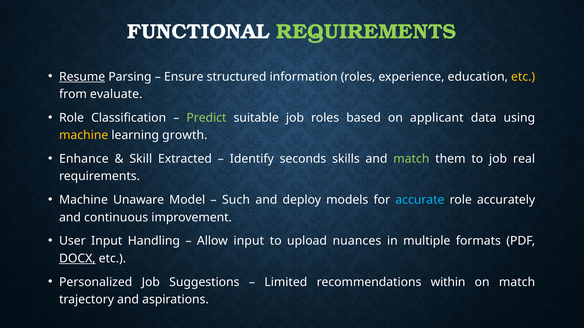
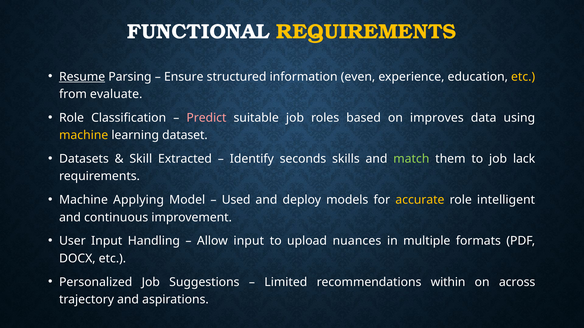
REQUIREMENTS colour: light green -> yellow (366, 32)
information roles: roles -> even (358, 77)
Predict colour: light green -> pink (206, 118)
applicant: applicant -> improves (437, 118)
growth: growth -> dataset (185, 135)
Enhance: Enhance -> Datasets (84, 159)
real: real -> lack (524, 159)
Unaware: Unaware -> Applying (139, 200)
Such: Such -> Used (236, 200)
accurate colour: light blue -> yellow (420, 200)
accurately: accurately -> intelligent (506, 200)
DOCX underline: present -> none (77, 259)
on match: match -> across (517, 282)
